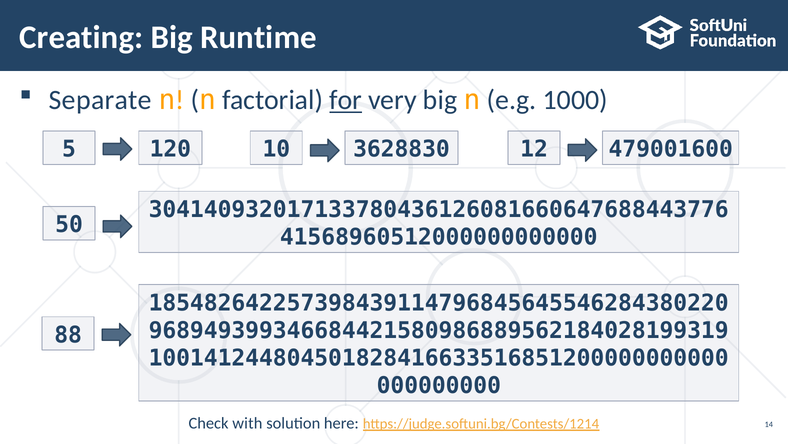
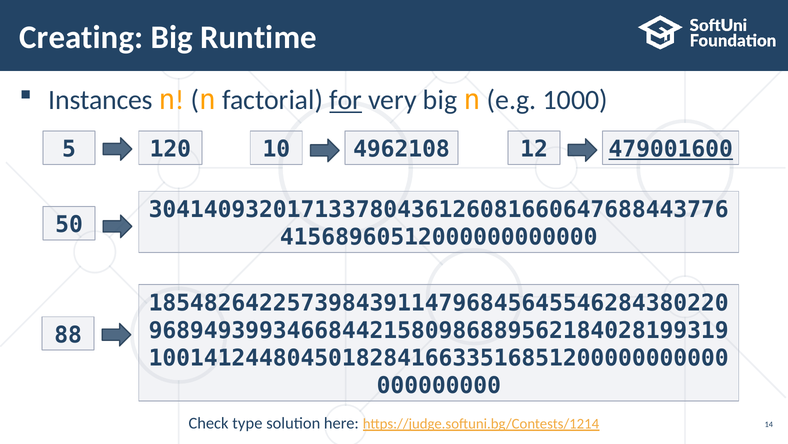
Separate: Separate -> Instances (101, 100)
3628830: 3628830 -> 4962108 (401, 149)
479001600 underline: none -> present (671, 149)
with: with -> type (247, 423)
